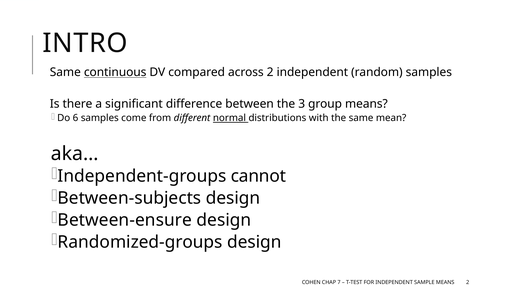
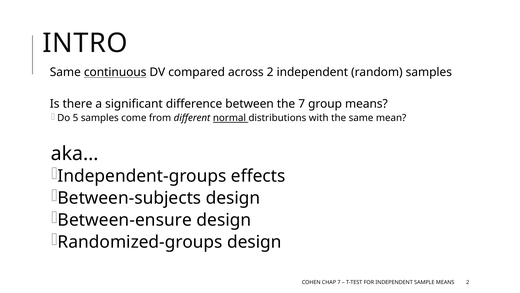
the 3: 3 -> 7 (302, 104)
6: 6 -> 5 (76, 118)
cannot: cannot -> effects (258, 176)
